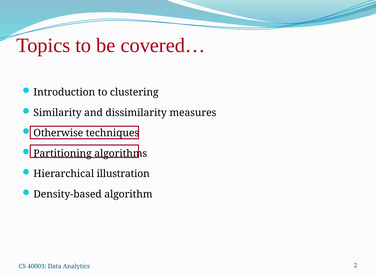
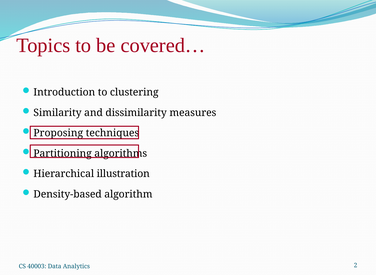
Otherwise: Otherwise -> Proposing (58, 133)
